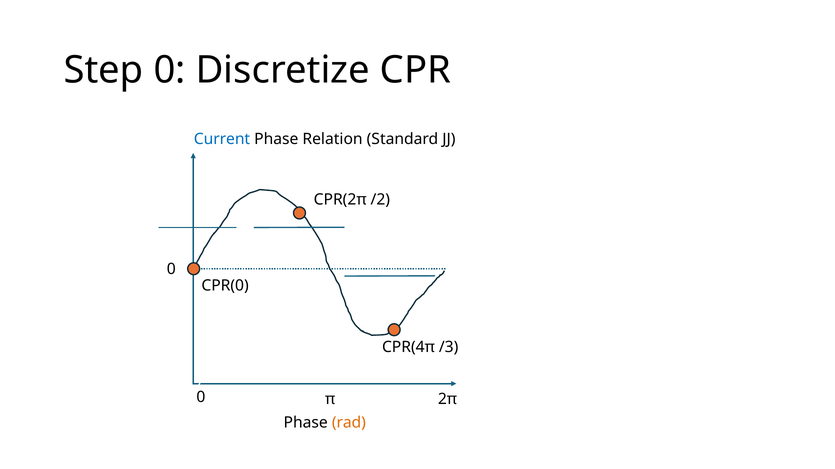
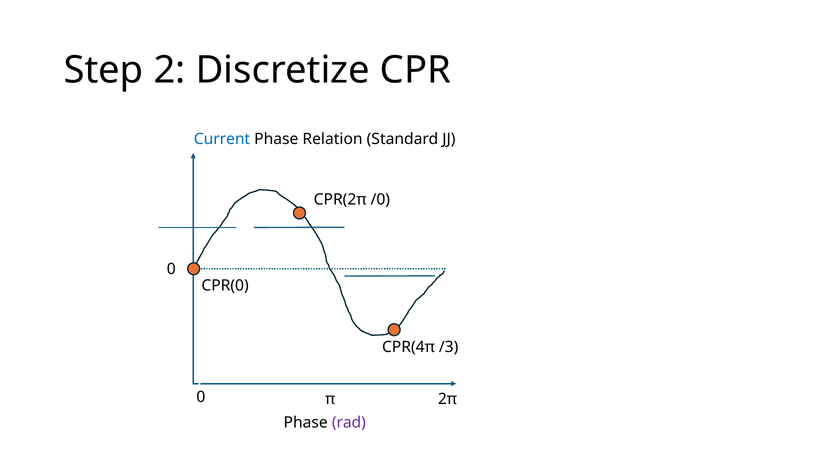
Step 0: 0 -> 2 (170, 70)
/2: /2 -> /0 (380, 200)
rad colour: orange -> purple (349, 423)
